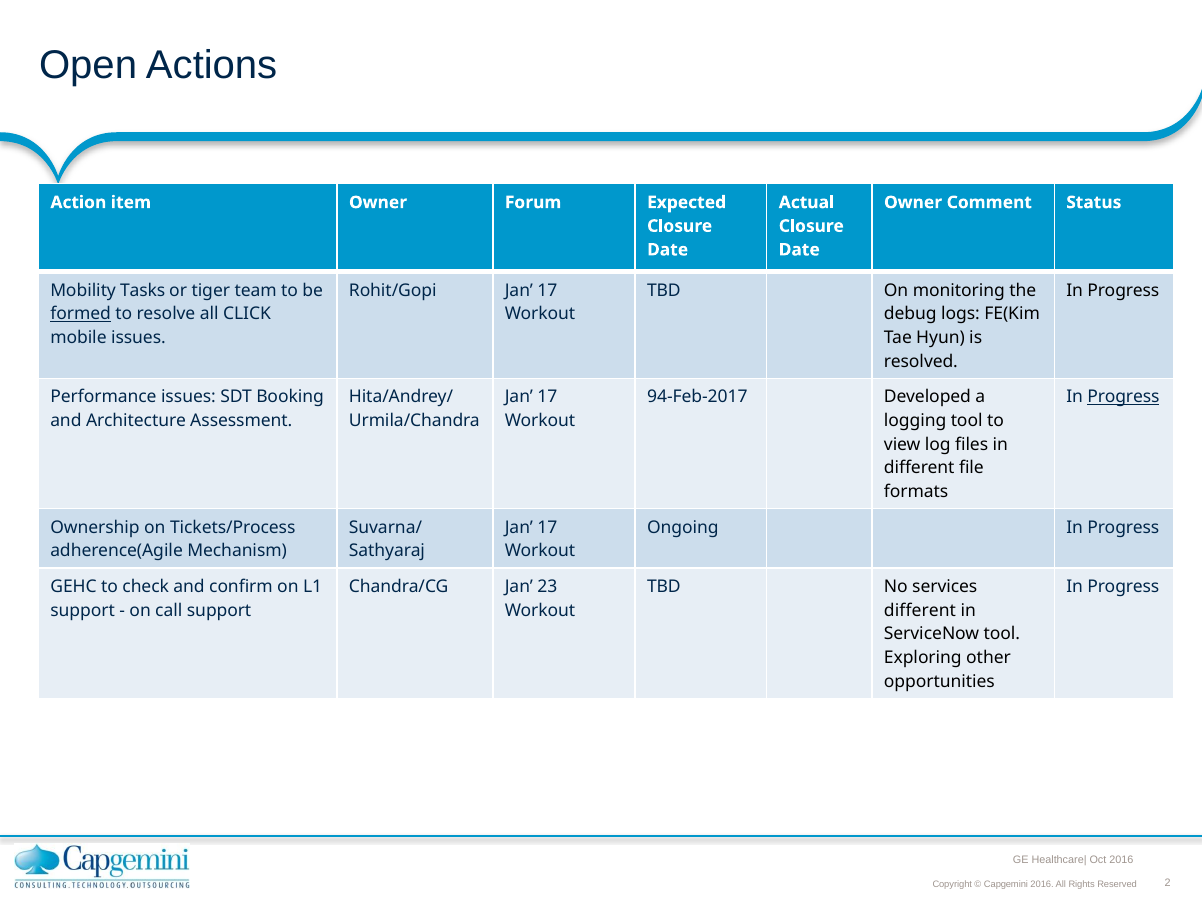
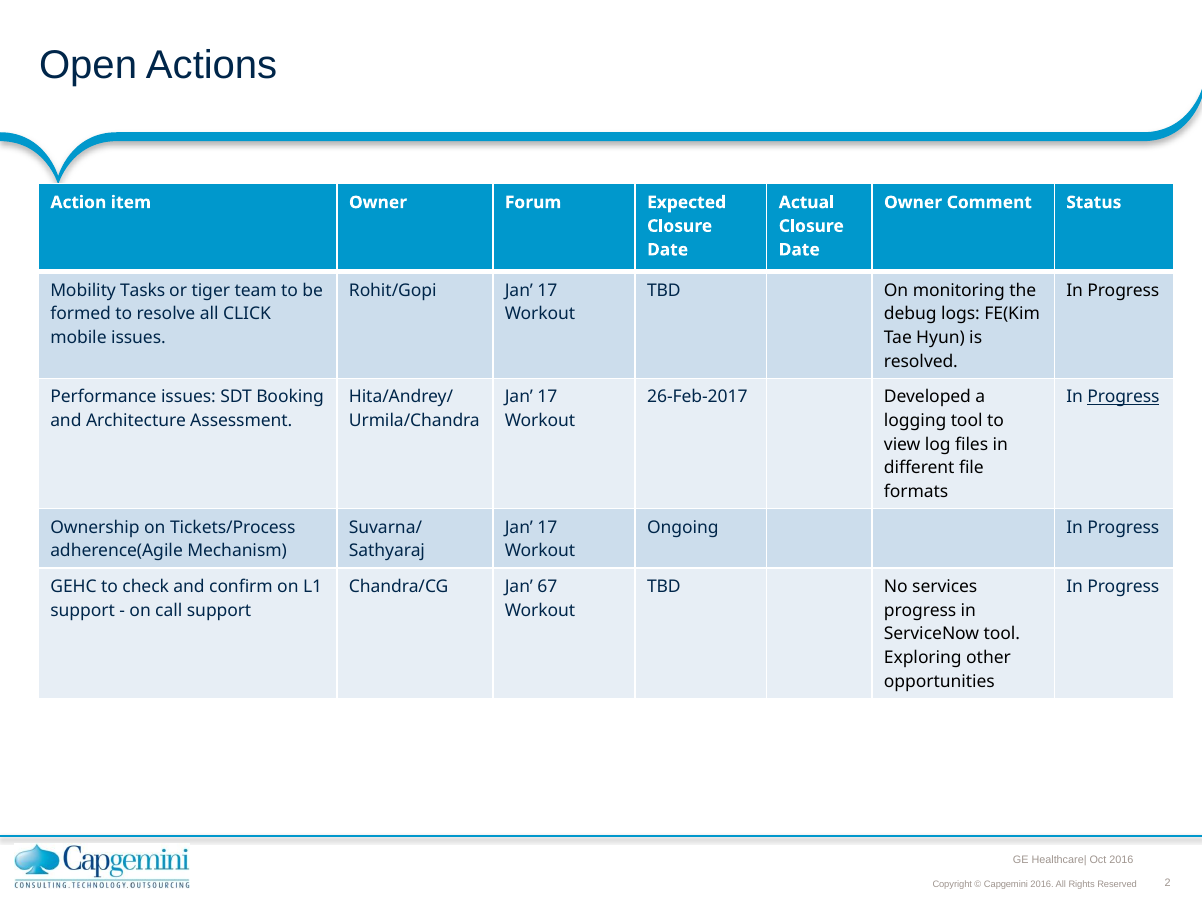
formed underline: present -> none (81, 314)
94-Feb-2017: 94-Feb-2017 -> 26-Feb-2017 (697, 397)
23: 23 -> 67 (547, 587)
different: different -> progress (920, 611)
